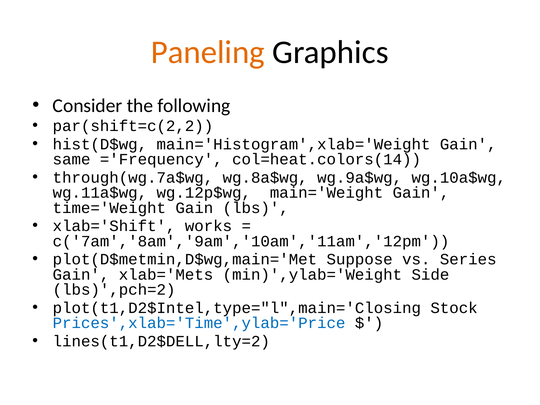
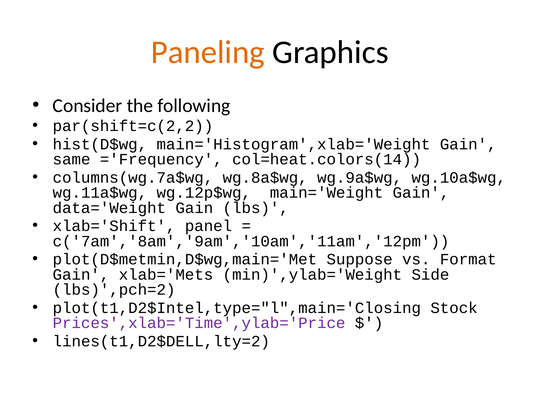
through(wg.7a$wg: through(wg.7a$wg -> columns(wg.7a$wg (133, 178)
time='Weight: time='Weight -> data='Weight (109, 208)
works: works -> panel (208, 226)
Series: Series -> Format (468, 259)
Prices',xlab='Time',ylab='Price colour: blue -> purple (199, 323)
